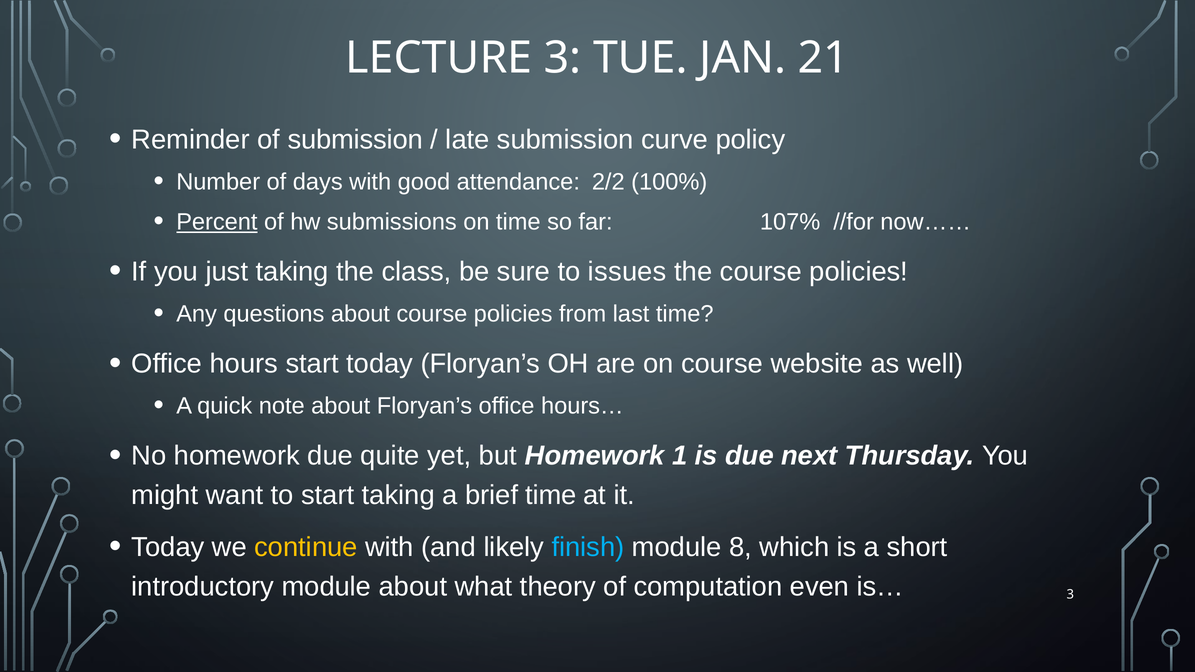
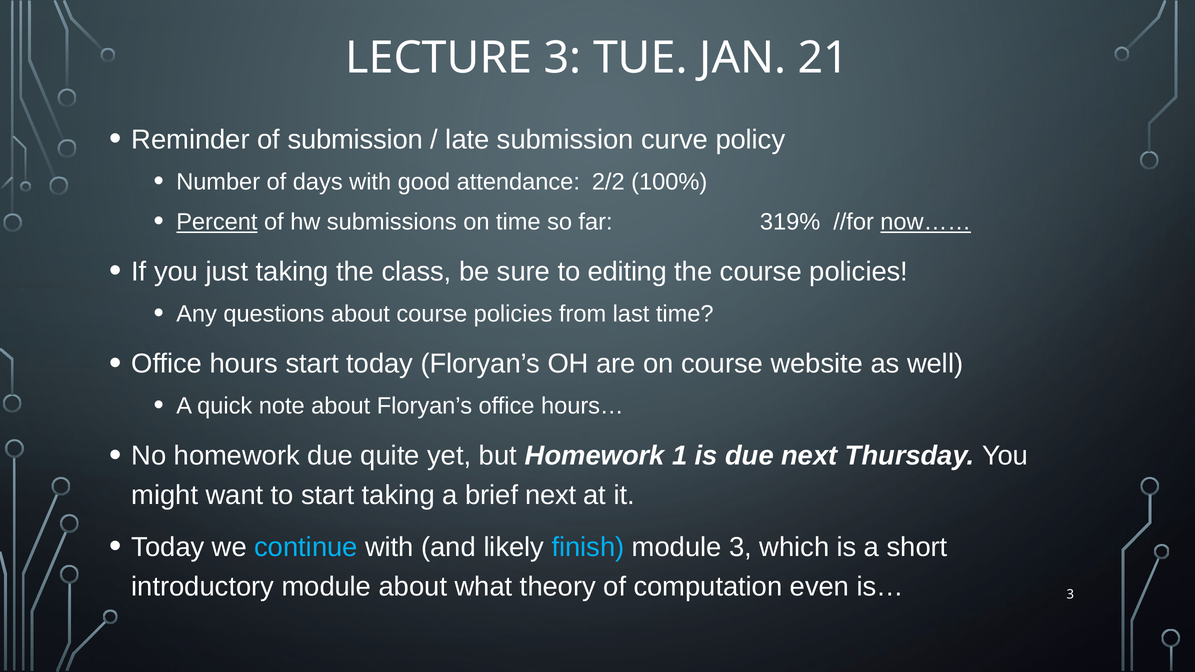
107%: 107% -> 319% (790, 222)
now…… underline: none -> present (926, 222)
issues: issues -> editing (627, 272)
brief time: time -> next (551, 495)
continue colour: yellow -> light blue (306, 547)
module 8: 8 -> 3 (740, 547)
